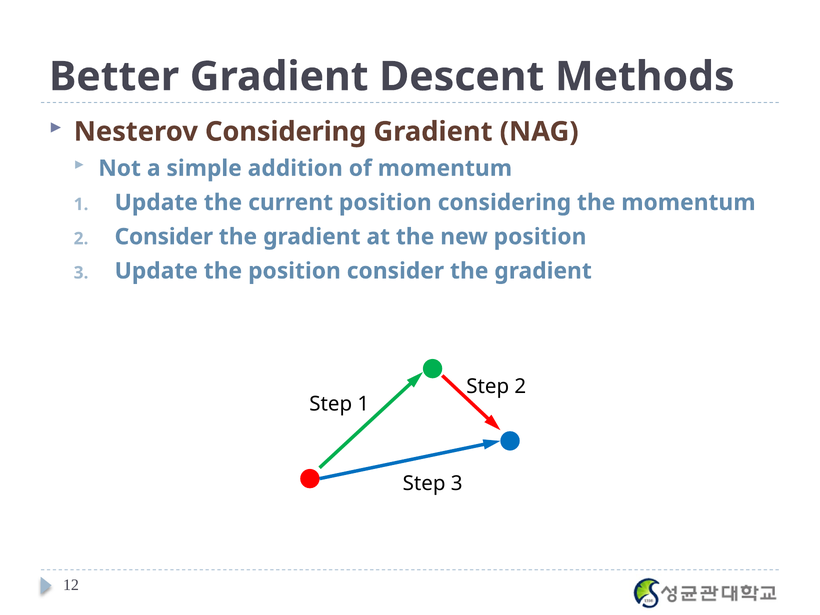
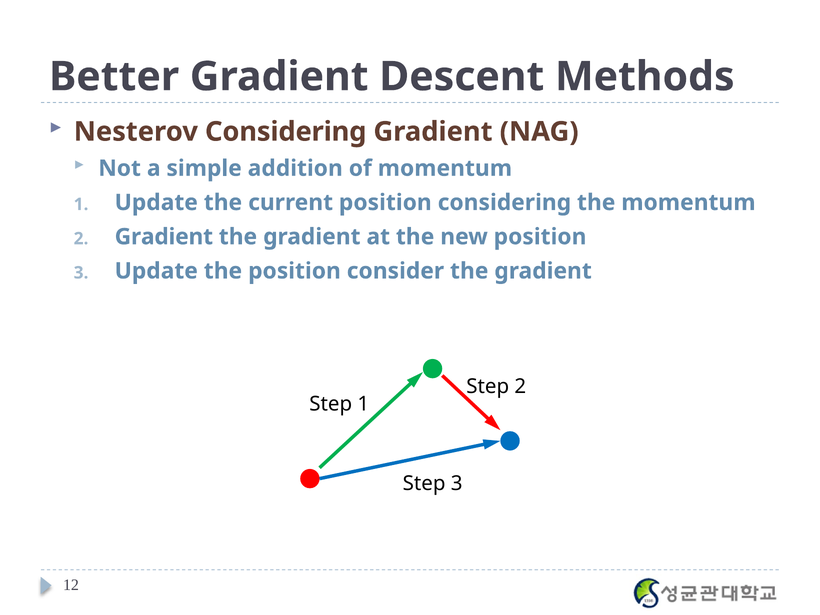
2 Consider: Consider -> Gradient (164, 237)
